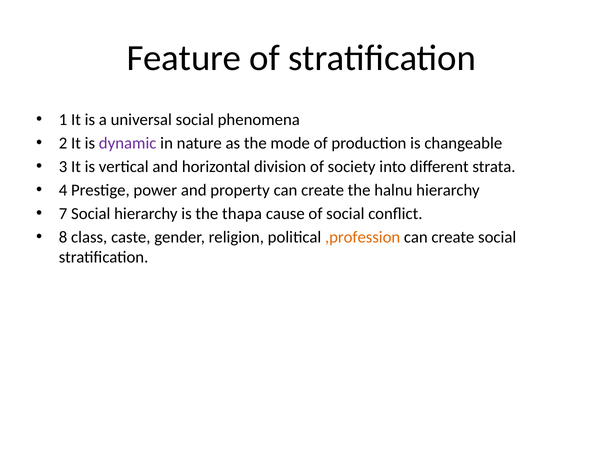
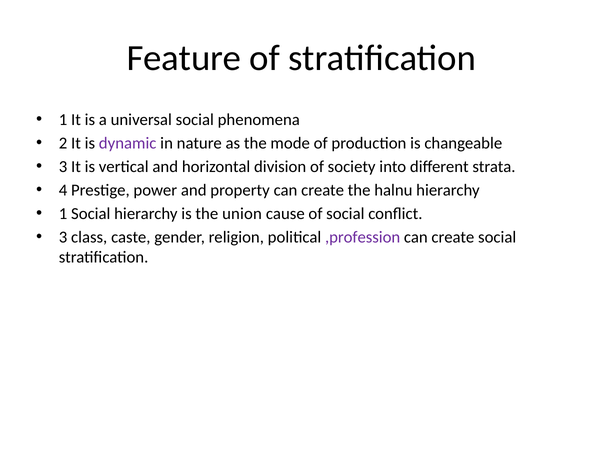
7: 7 -> 1 (63, 214)
thapa: thapa -> union (242, 214)
8: 8 -> 3 (63, 237)
,profession colour: orange -> purple (363, 237)
